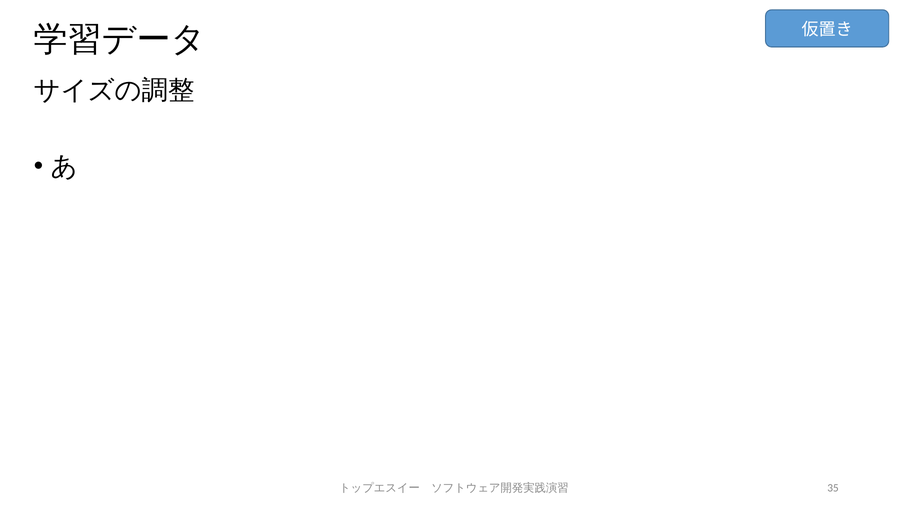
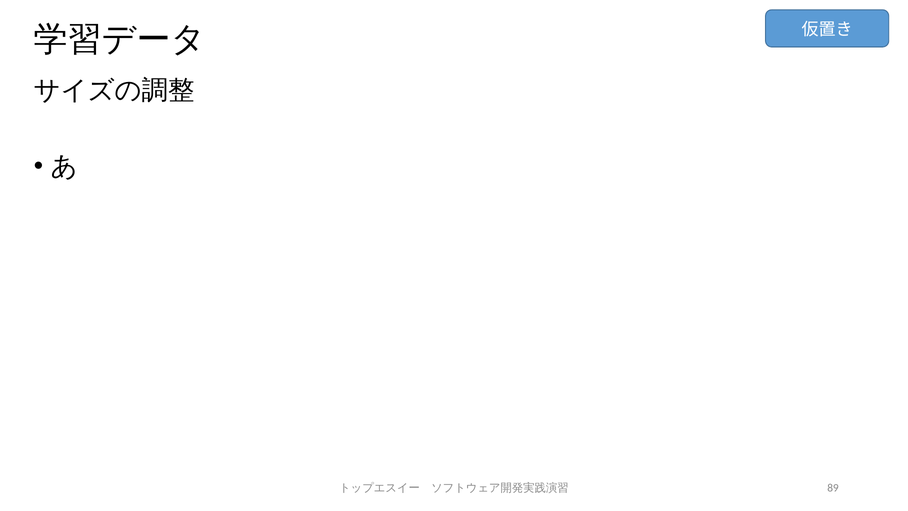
35: 35 -> 89 (833, 488)
